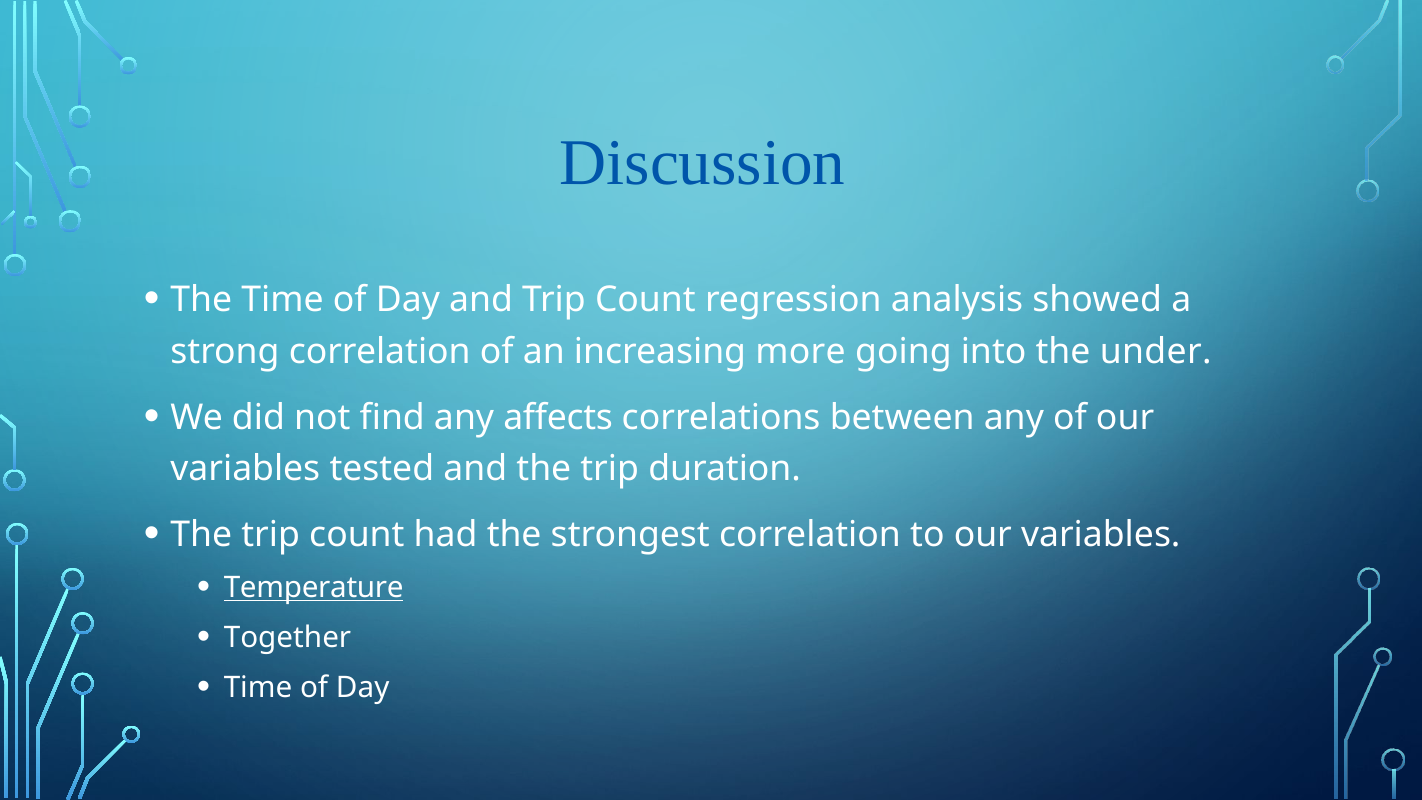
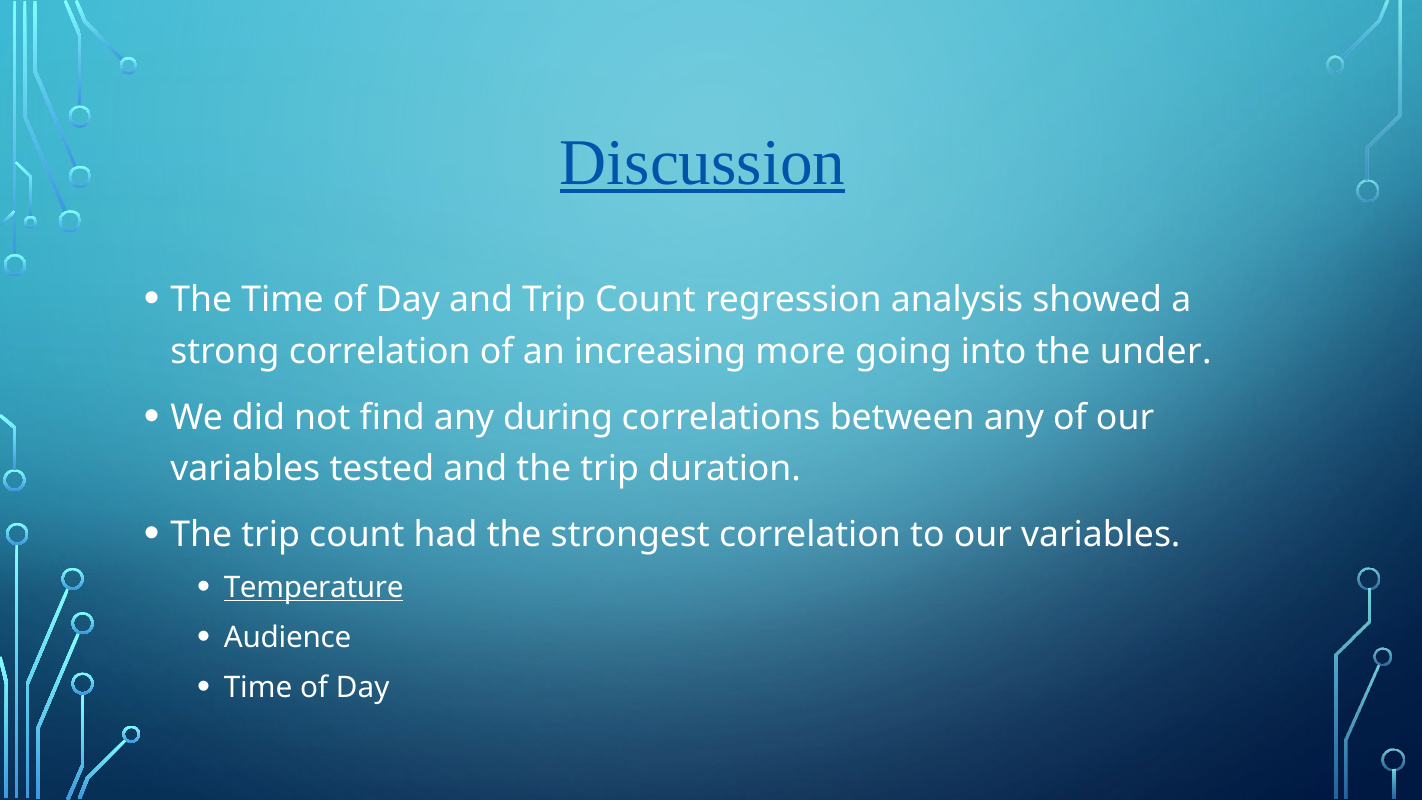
Discussion underline: none -> present (702, 163)
affects: affects -> during (558, 417)
Together: Together -> Audience (288, 638)
